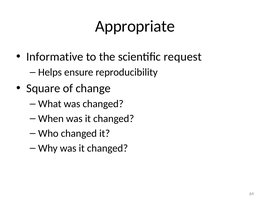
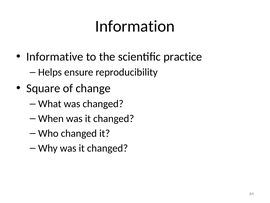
Appropriate: Appropriate -> Information (135, 26)
request: request -> practice (183, 57)
